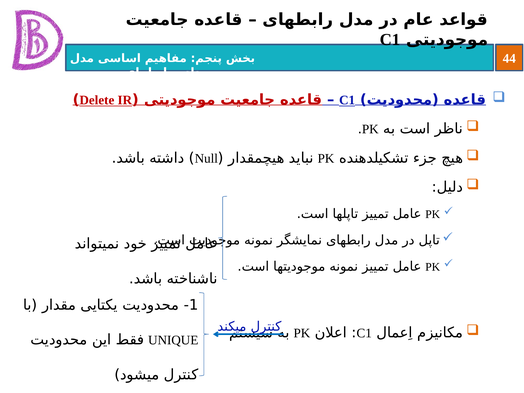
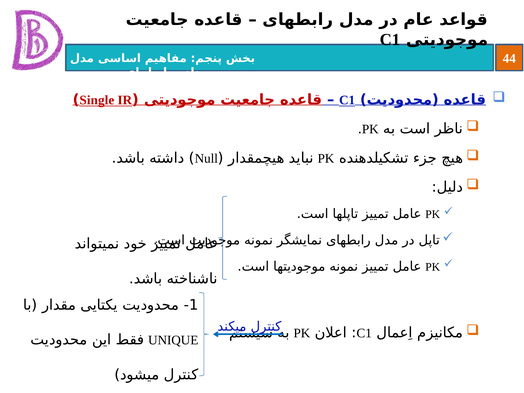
Delete: Delete -> Single (97, 100)
